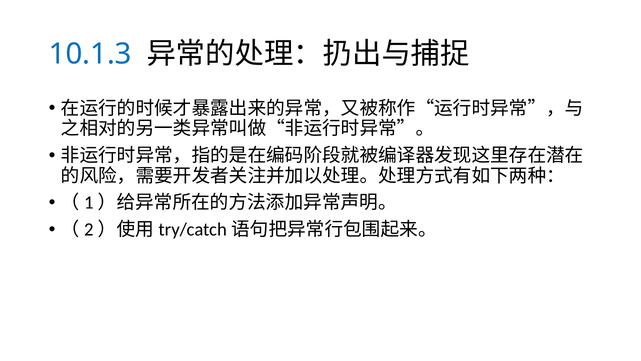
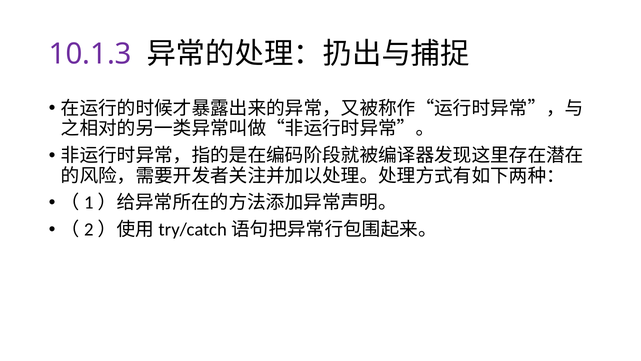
10.1.3 colour: blue -> purple (90, 54)
